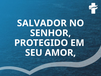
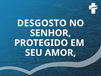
SALVADOR: SALVADOR -> DESGOSTO (42, 23)
